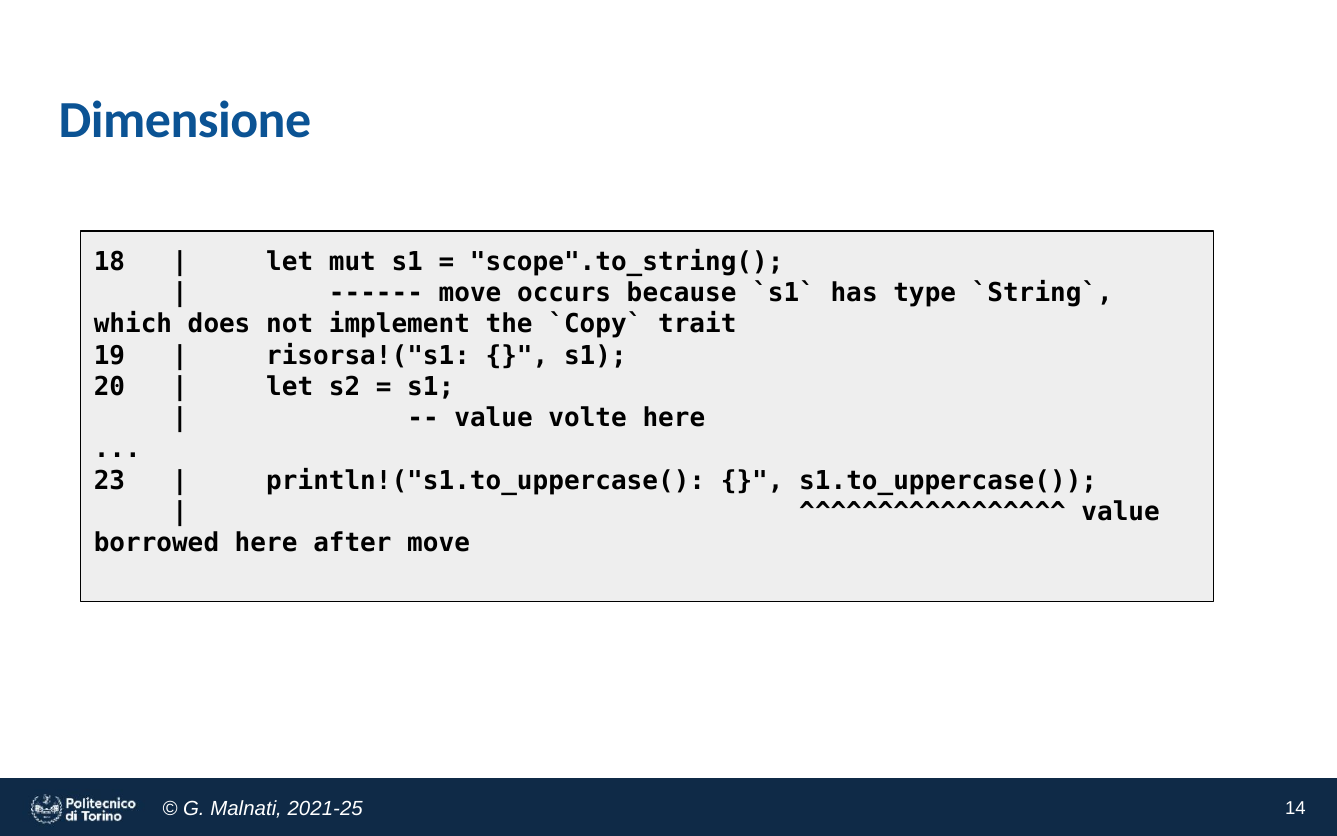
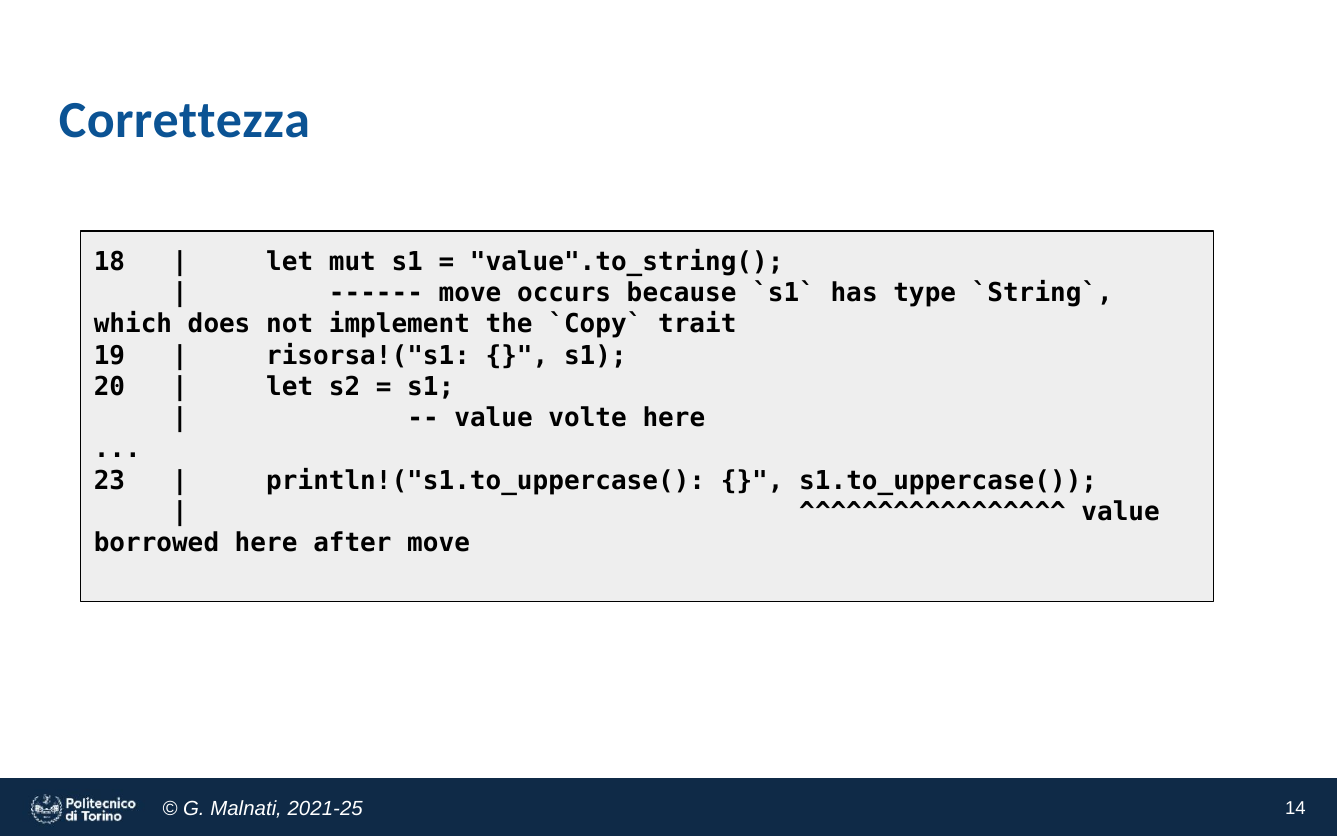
Dimensione: Dimensione -> Correttezza (185, 120)
scope".to_string(: scope".to_string( -> value".to_string( (627, 262)
